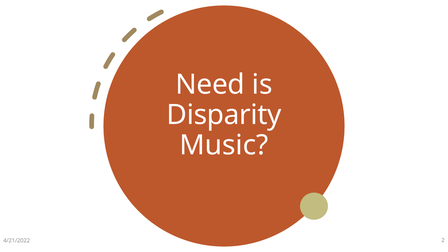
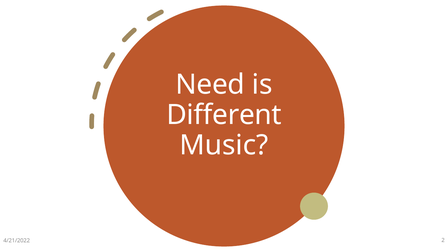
Disparity: Disparity -> Different (224, 115)
